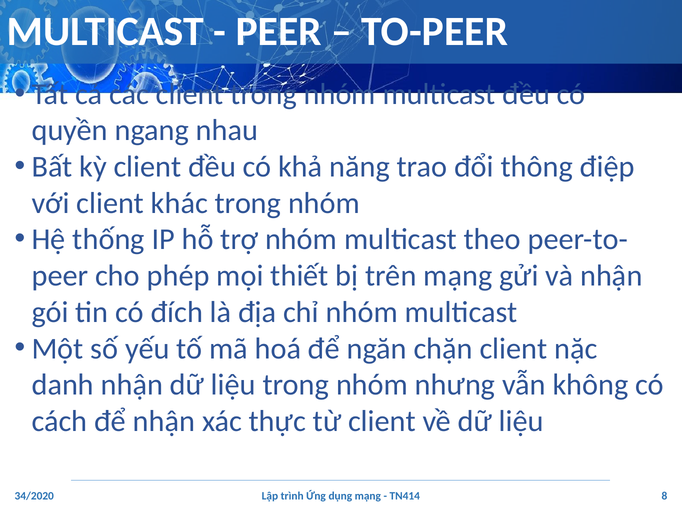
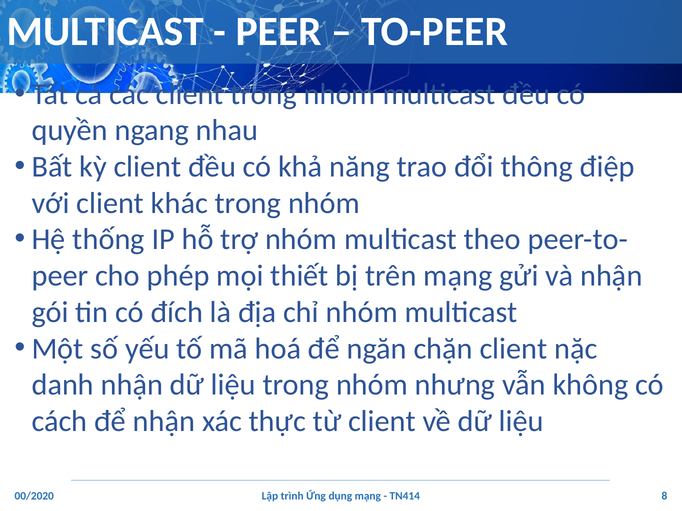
34/2020: 34/2020 -> 00/2020 (34, 496)
